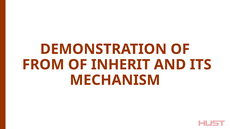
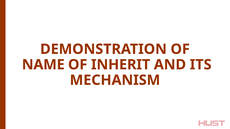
FROM: FROM -> NAME (43, 65)
